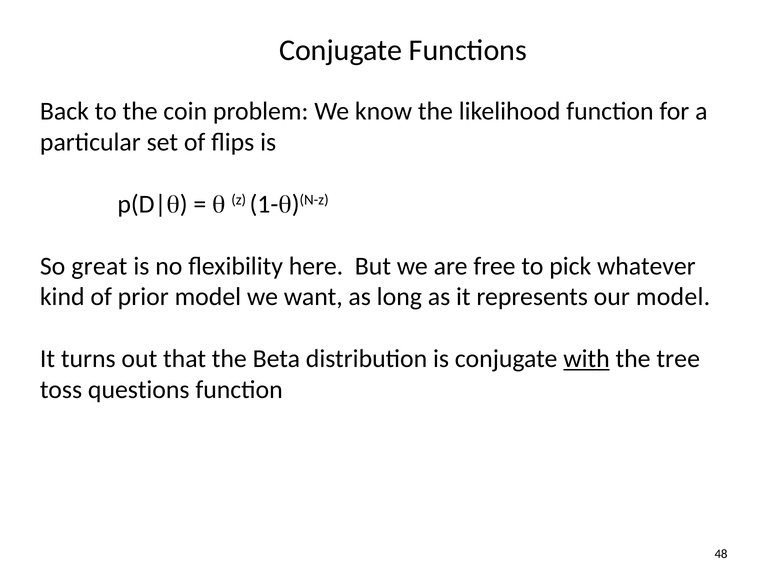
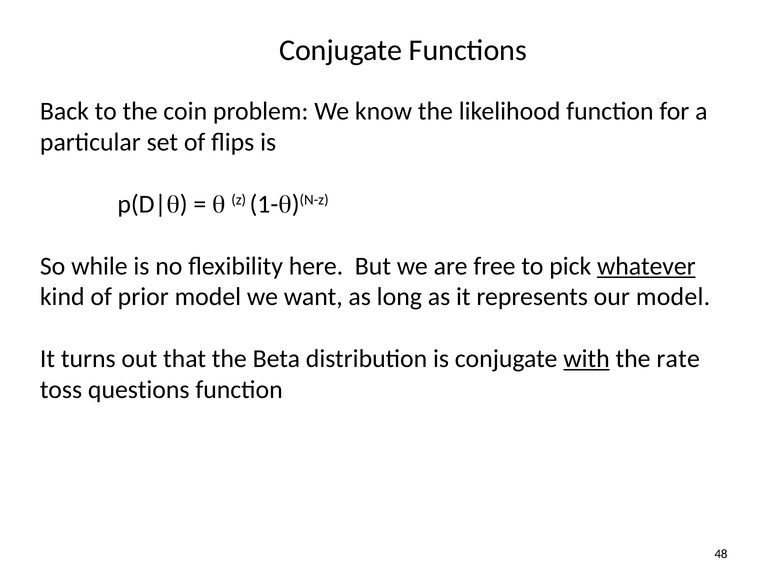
great: great -> while (99, 266)
whatever underline: none -> present (646, 266)
tree: tree -> rate (678, 359)
